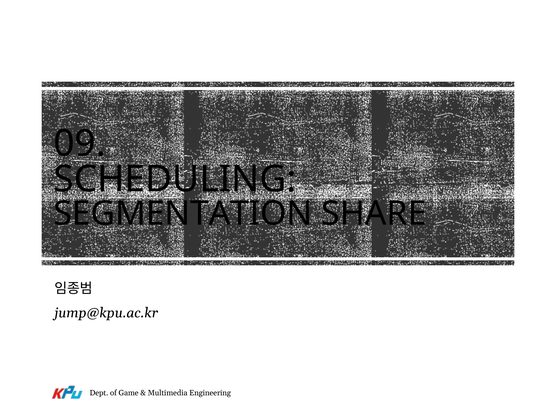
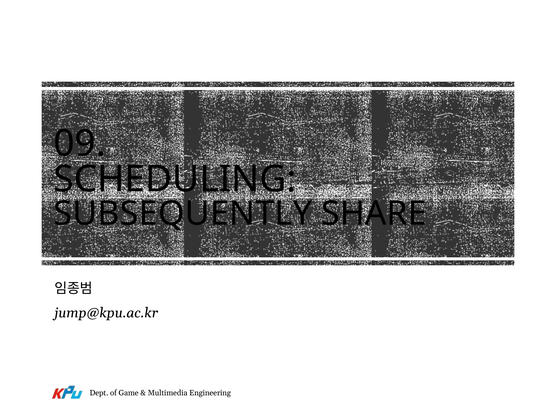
SEGMENTATION: SEGMENTATION -> SUBSEQUENTLY (183, 214)
